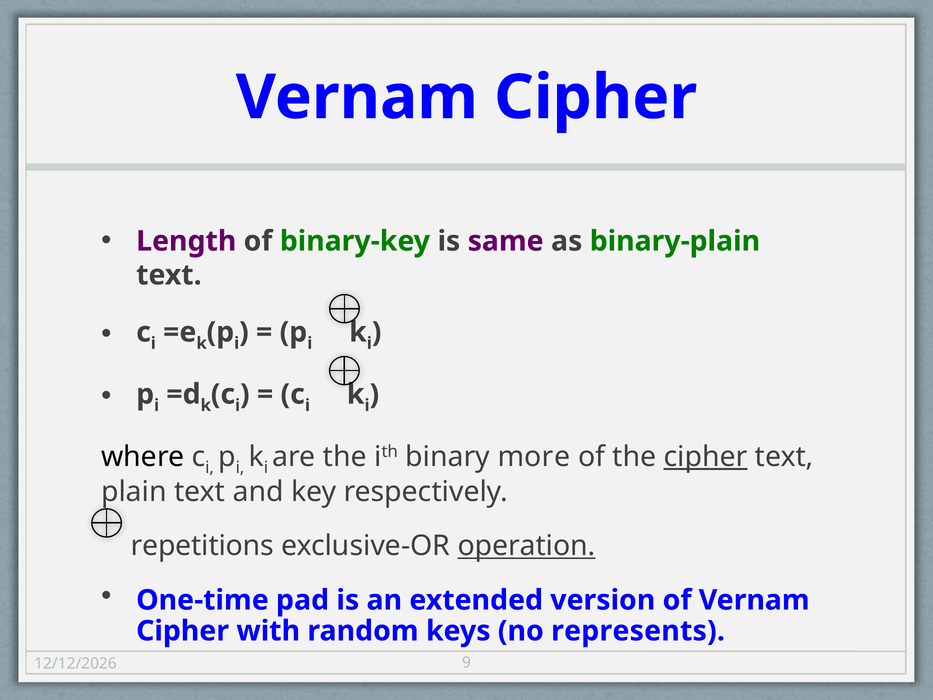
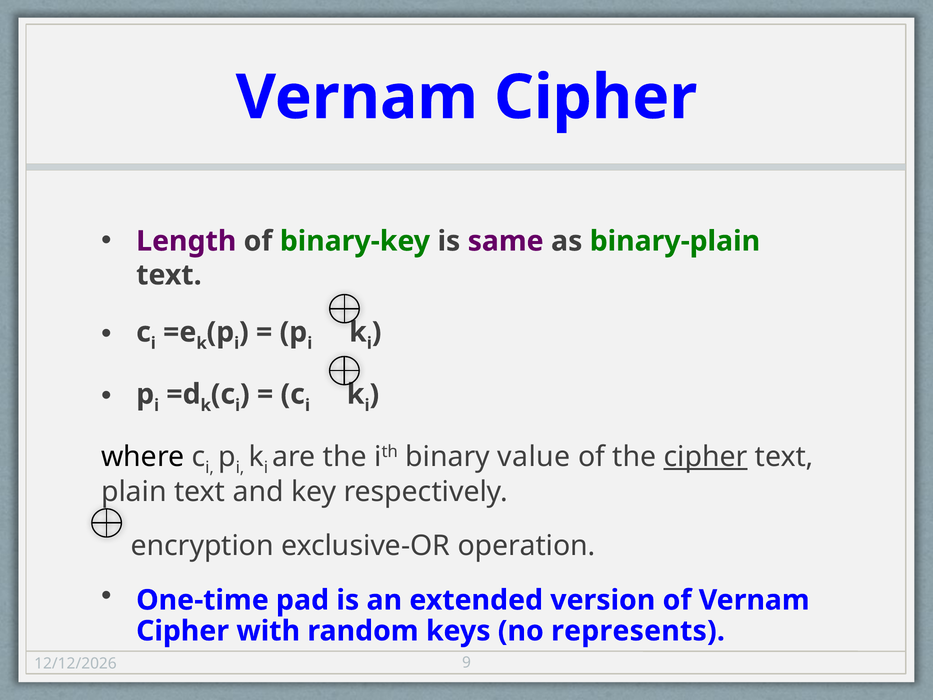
more: more -> value (534, 457)
repetitions: repetitions -> encryption (202, 546)
operation underline: present -> none (527, 546)
